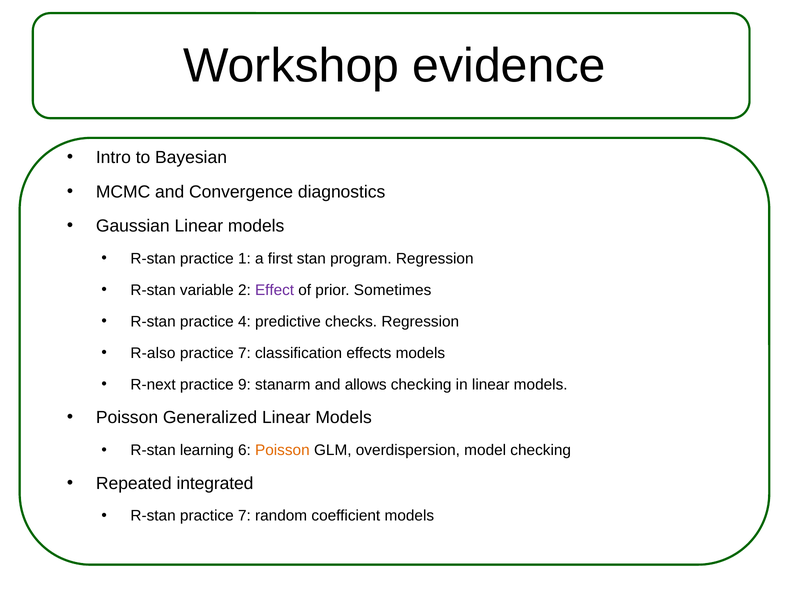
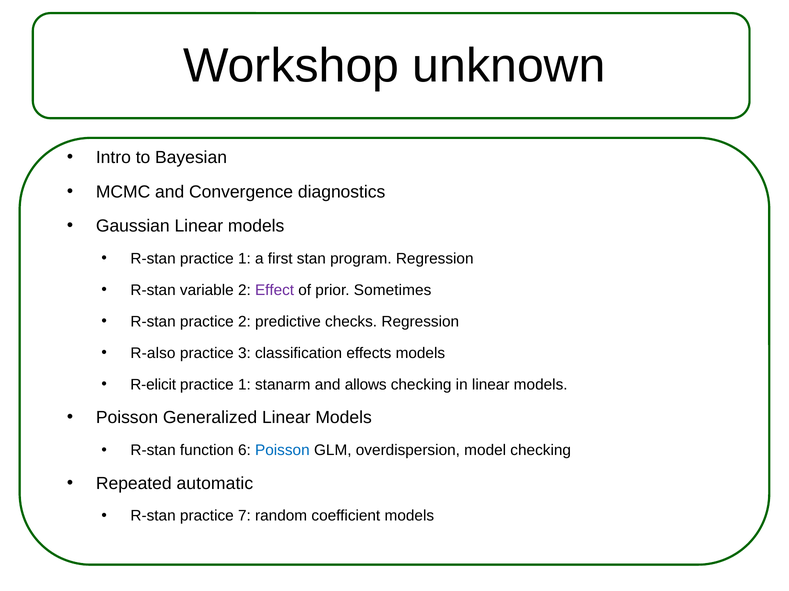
evidence: evidence -> unknown (509, 66)
practice 4: 4 -> 2 (244, 322)
7: 7 -> 3 (244, 354)
R-next: R-next -> R-elicit (153, 385)
9: 9 -> 1 (244, 385)
learning: learning -> function (207, 451)
Poisson colour: orange -> blue (282, 451)
integrated: integrated -> automatic (215, 484)
